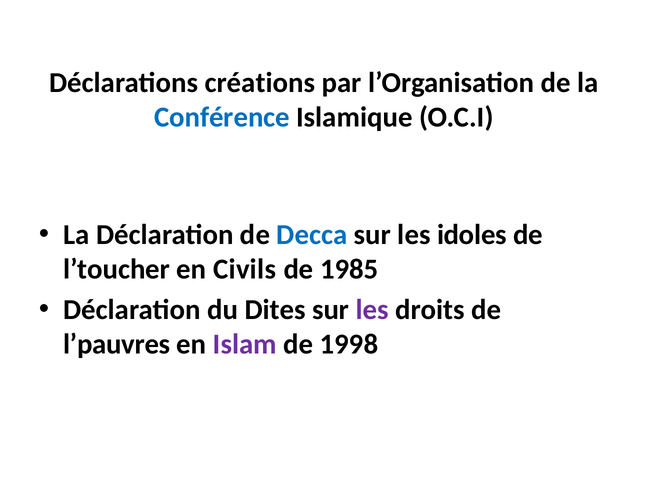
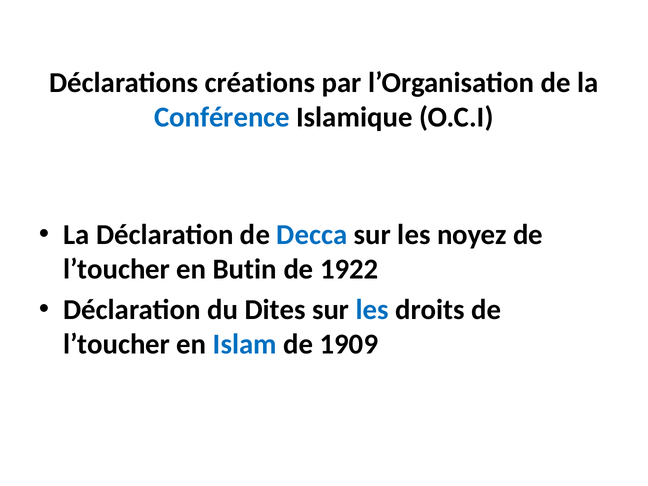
idoles: idoles -> noyez (472, 235)
Civils: Civils -> Butin (245, 269)
1985: 1985 -> 1922 (349, 269)
les colour: purple -> blue (372, 310)
l’pauvres: l’pauvres -> l’toucher (117, 344)
Islam colour: purple -> blue (245, 344)
1998: 1998 -> 1909 (349, 344)
